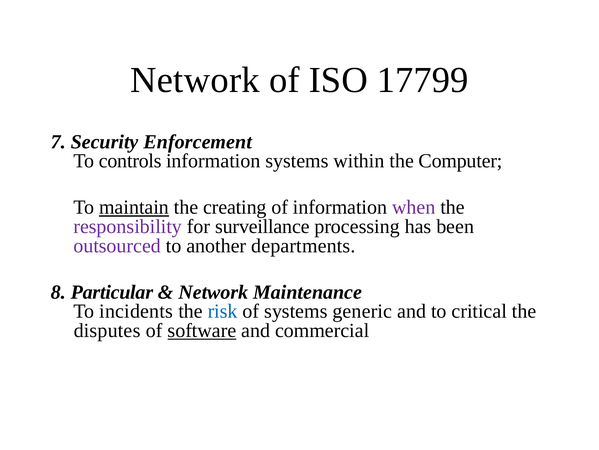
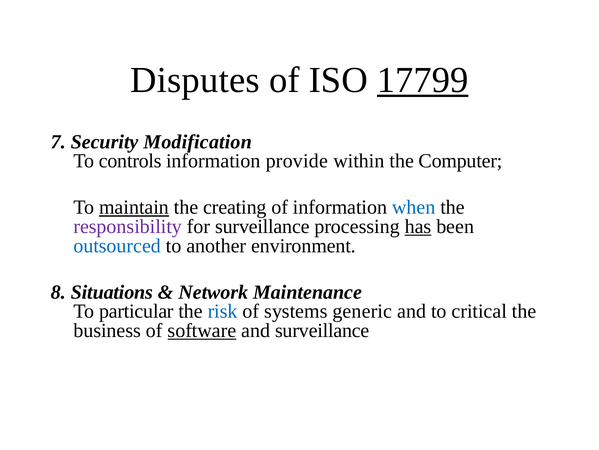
Network: Network -> Disputes (195, 80)
17799 underline: none -> present (423, 80)
Enforcement: Enforcement -> Modification (198, 142)
information systems: systems -> provide (297, 161)
when colour: purple -> blue (414, 207)
has underline: none -> present (418, 226)
outsourced colour: purple -> blue (117, 245)
departments: departments -> environment (303, 245)
Particular: Particular -> Situations (112, 292)
incidents: incidents -> particular (136, 311)
disputes: disputes -> business (107, 330)
and commercial: commercial -> surveillance (322, 330)
